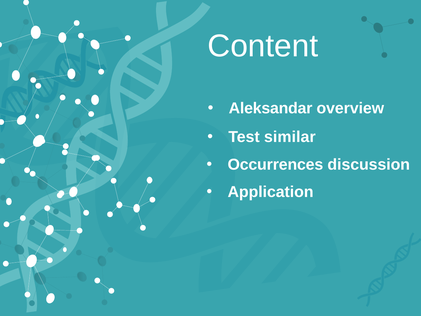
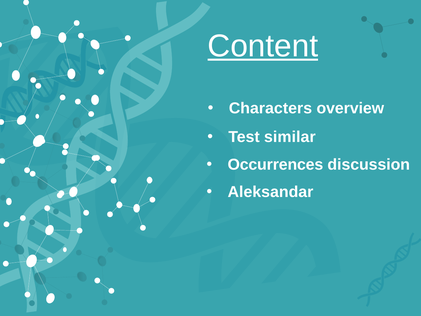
Content underline: none -> present (263, 46)
Aleksandar: Aleksandar -> Characters (270, 108)
Application: Application -> Aleksandar (270, 192)
